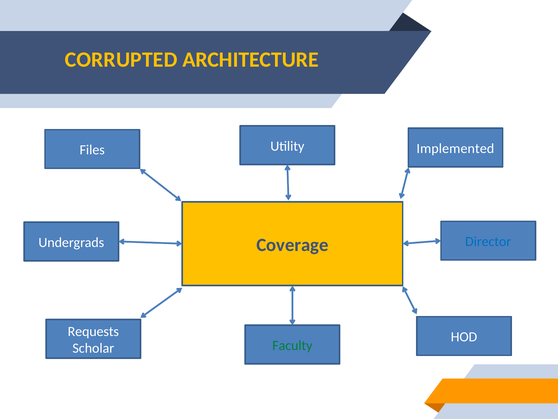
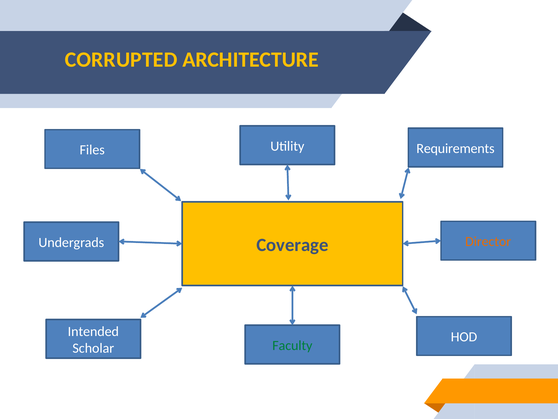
Implemented: Implemented -> Requirements (455, 148)
Director colour: blue -> orange (488, 241)
Requests: Requests -> Intended (93, 331)
